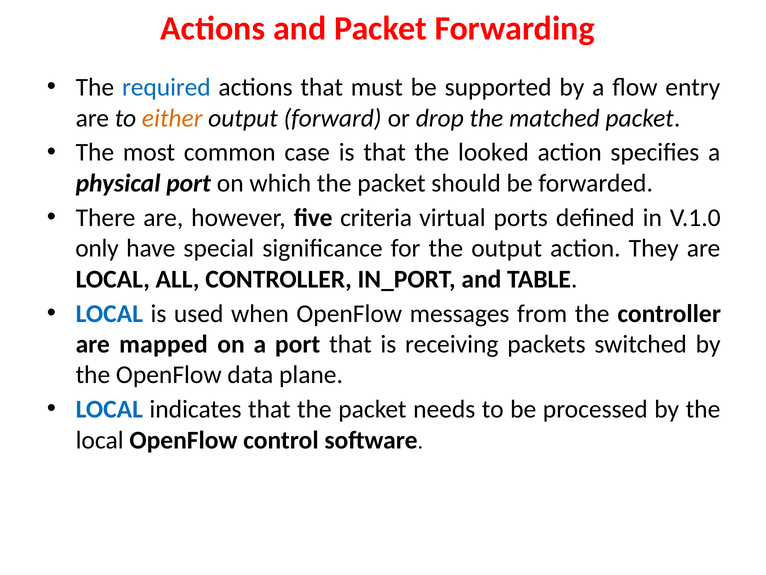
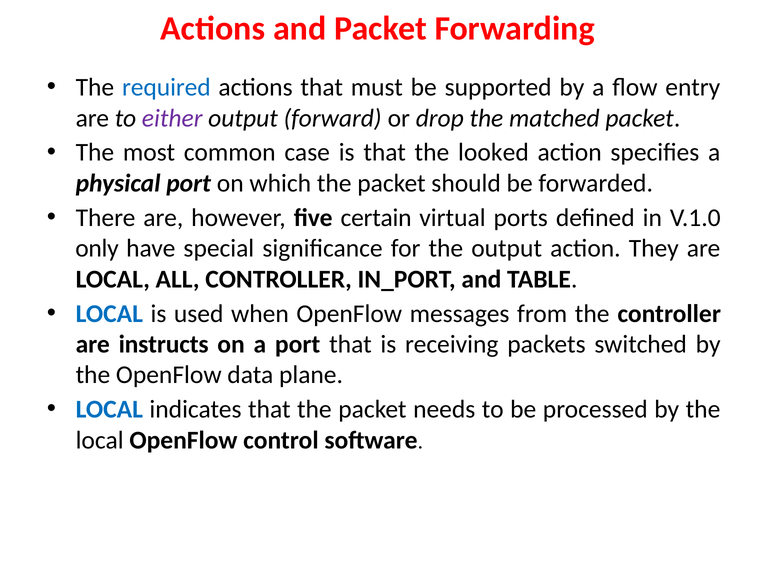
either colour: orange -> purple (172, 118)
criteria: criteria -> certain (376, 218)
mapped: mapped -> instructs (164, 344)
